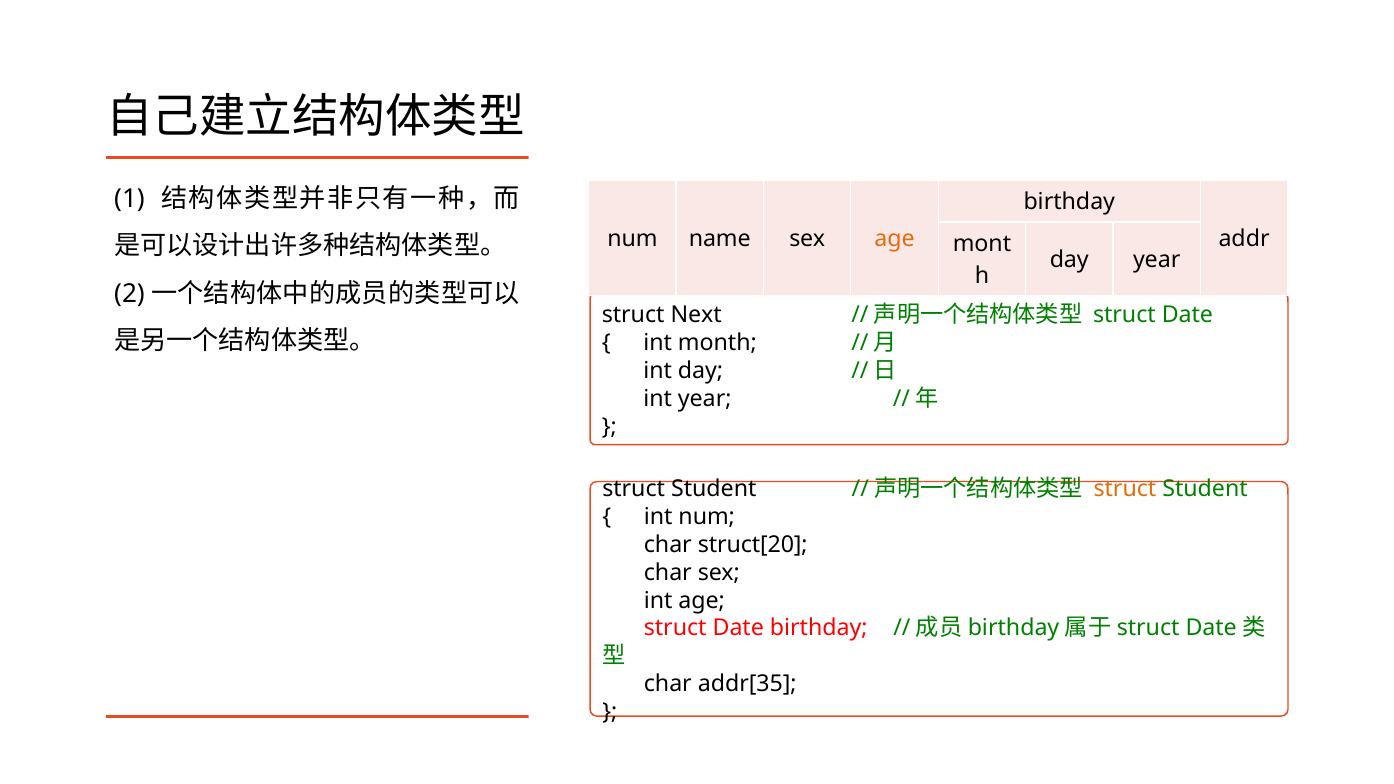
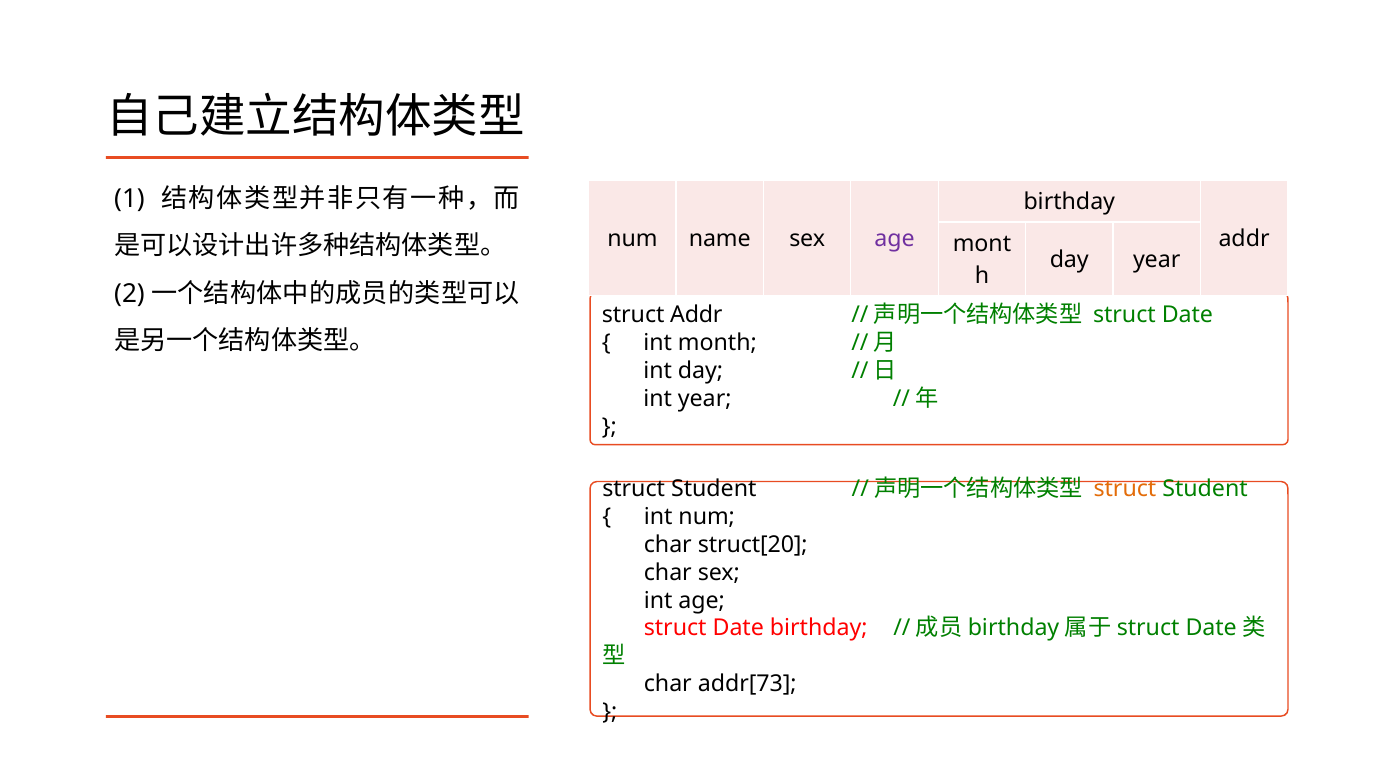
age colour: orange -> purple (895, 239)
struct Next: Next -> Addr (696, 315)
addr[35: addr[35 -> addr[73 (747, 684)
